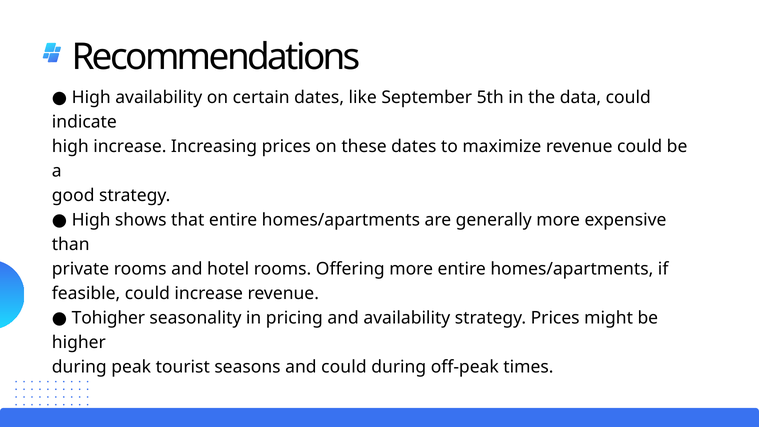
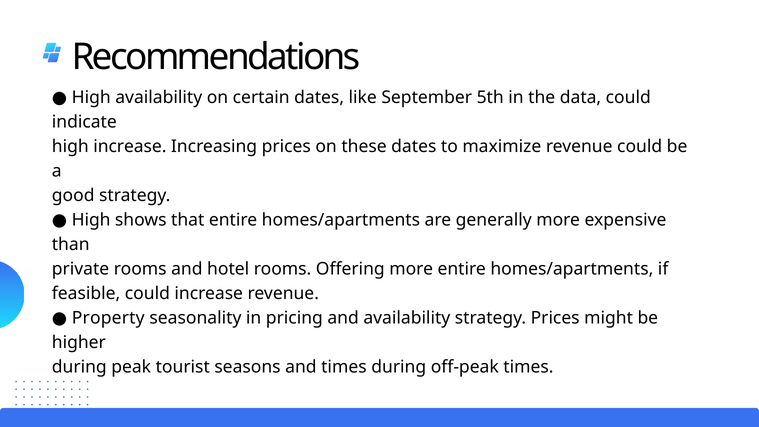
Tohigher: Tohigher -> Property (108, 318)
and could: could -> times (344, 367)
